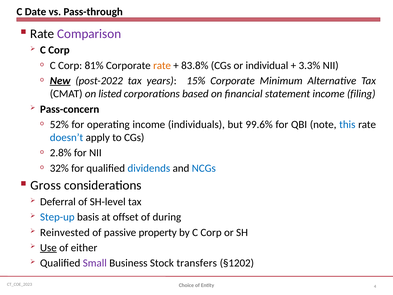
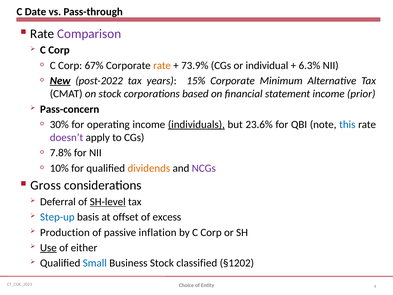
81%: 81% -> 67% (94, 65)
83.8%: 83.8% -> 73.9% (195, 65)
3.3%: 3.3% -> 6.3% (309, 65)
on listed: listed -> stock (110, 94)
filing: filing -> prior (361, 94)
52%: 52% -> 30% (59, 124)
individuals underline: none -> present (196, 124)
99.6%: 99.6% -> 23.6% (259, 124)
doesn’t colour: blue -> purple (67, 137)
2.8%: 2.8% -> 7.8% (61, 153)
32%: 32% -> 10% (59, 168)
dividends colour: blue -> orange (149, 168)
NCGs colour: blue -> purple (204, 168)
SH-level underline: none -> present (108, 202)
during: during -> excess (167, 217)
Reinvested: Reinvested -> Production (65, 232)
property: property -> inflation (158, 232)
Small colour: purple -> blue (95, 263)
transfers: transfers -> classified (197, 263)
